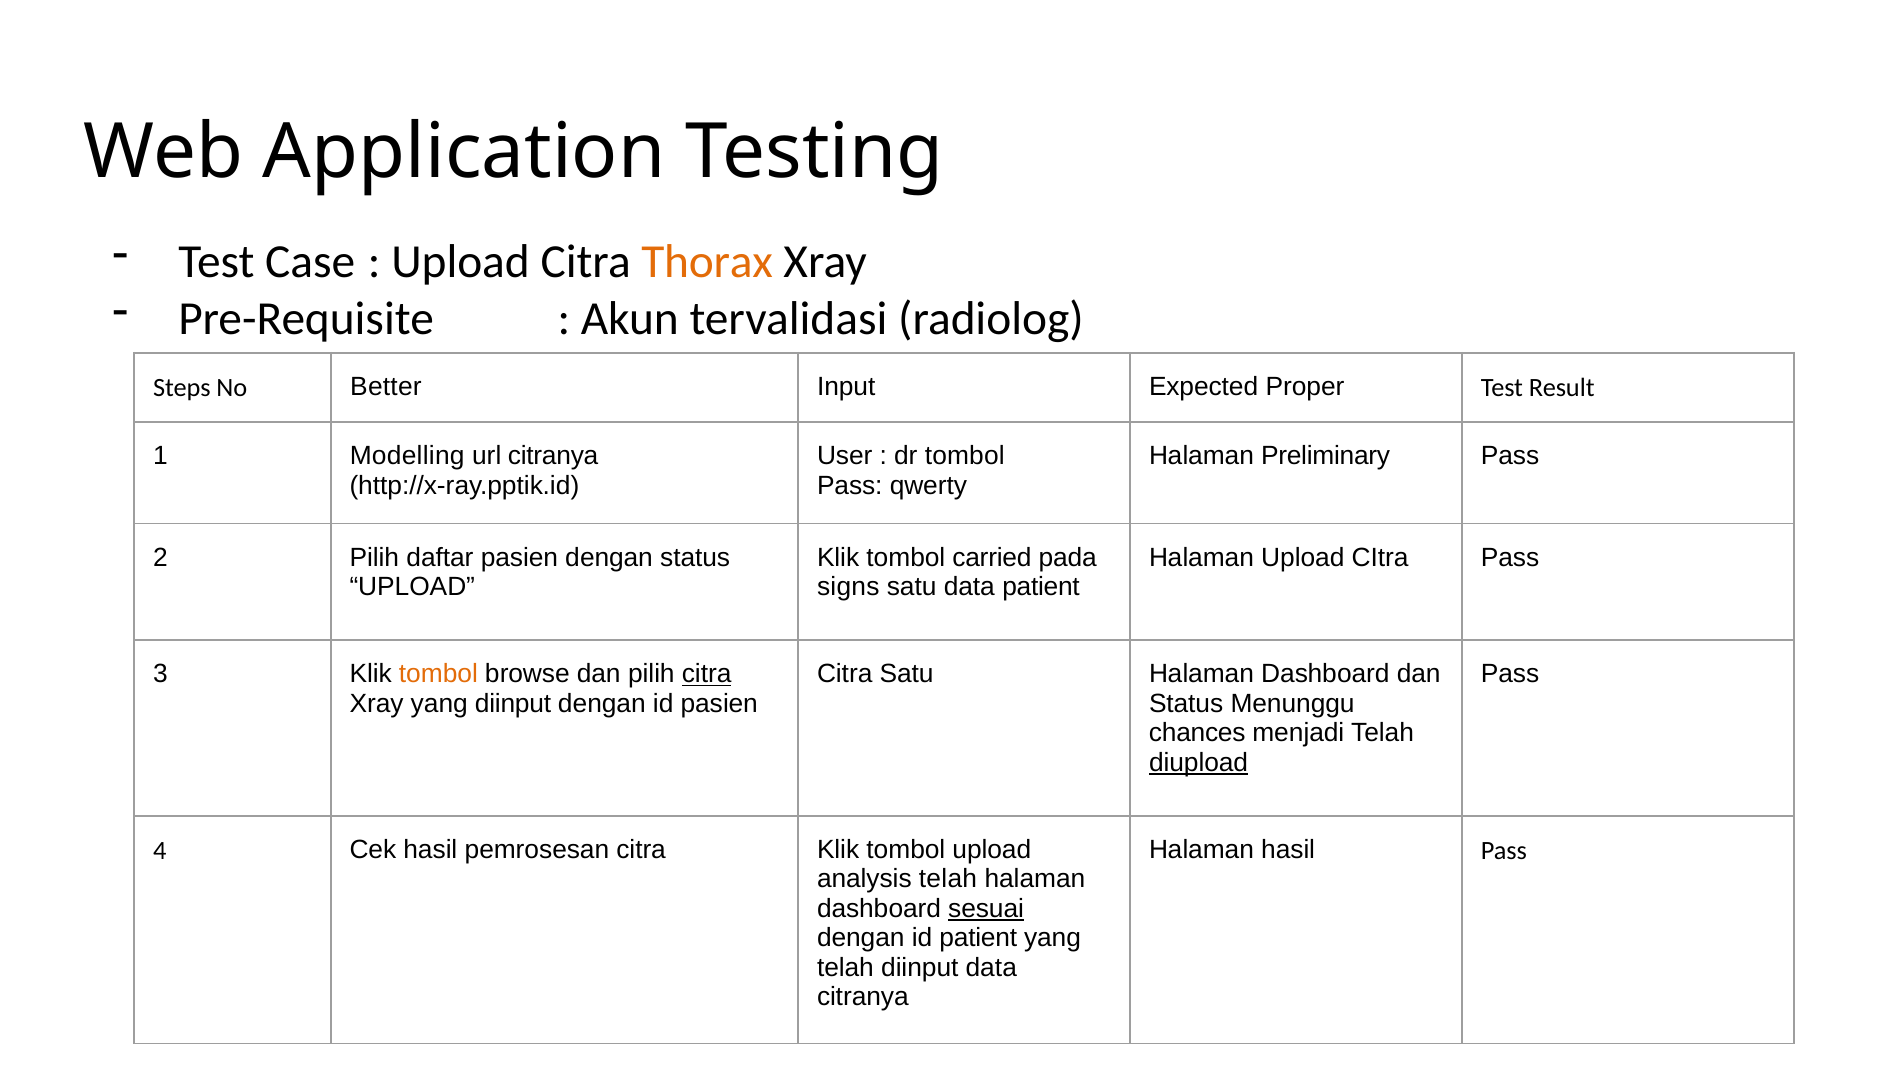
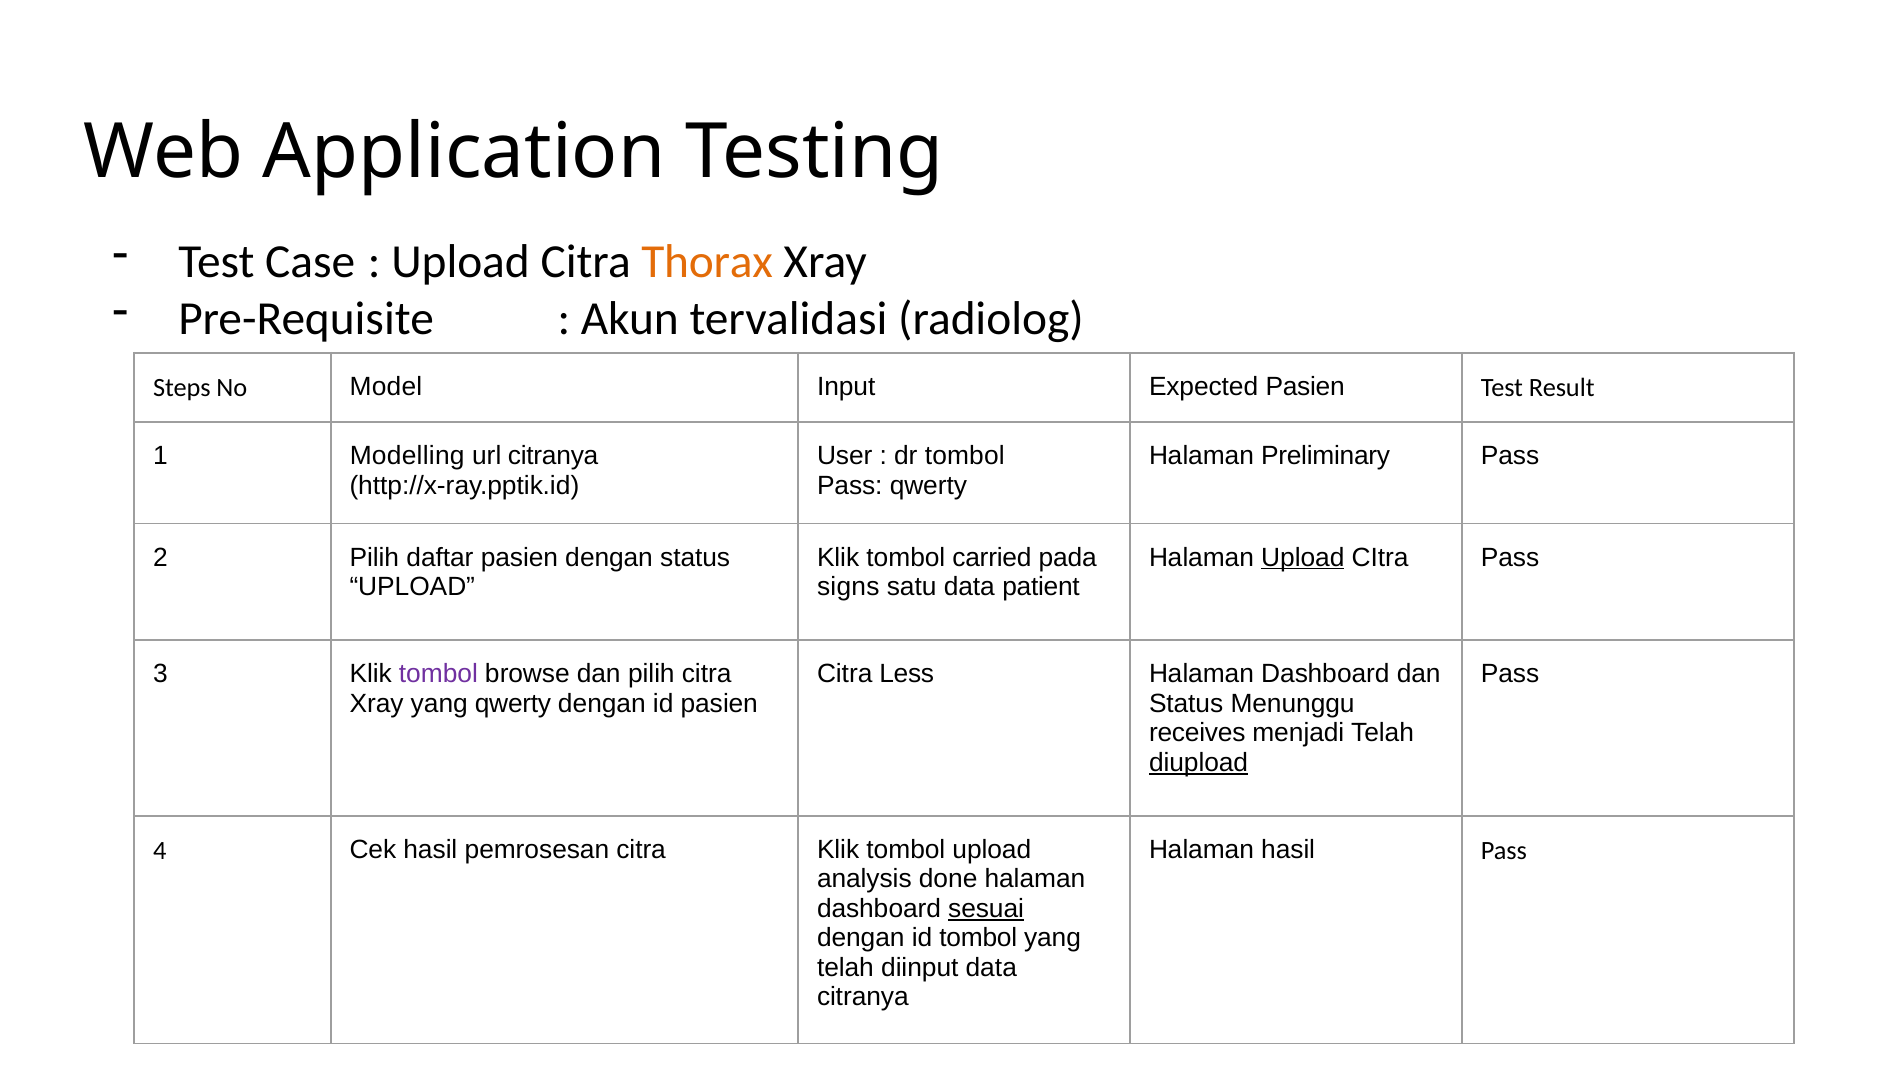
Better: Better -> Model (386, 386)
Expected Proper: Proper -> Pasien (1305, 386)
Upload underline: none -> present (1303, 557)
tombol colour: orange -> purple (438, 674)
citra underline: present -> none (707, 674)
Citra Satu: Satu -> Less (907, 674)
yang diinput: diinput -> qwerty (513, 703)
chances: chances -> receives (1197, 733)
analysis telah: telah -> done (948, 879)
id patient: patient -> tombol (978, 938)
